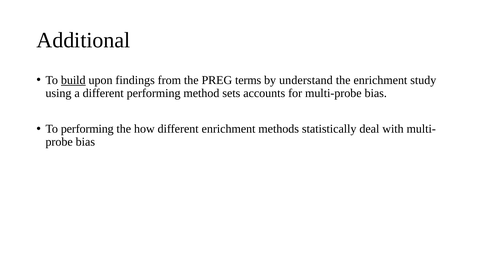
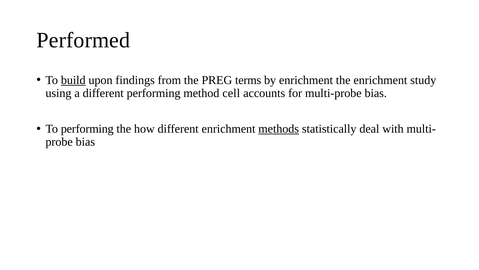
Additional: Additional -> Performed (83, 40)
by understand: understand -> enrichment (306, 80)
sets: sets -> cell (231, 93)
methods underline: none -> present (279, 129)
